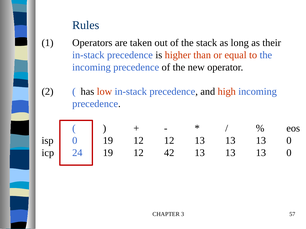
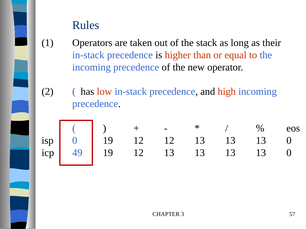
24: 24 -> 49 (77, 153)
19 12 42: 42 -> 13 (169, 153)
